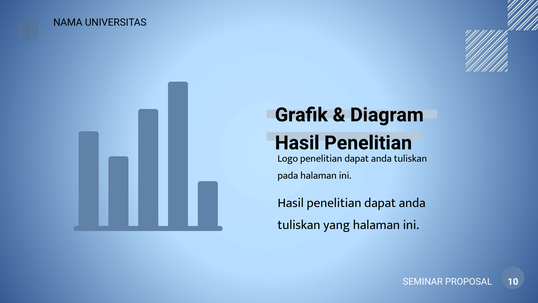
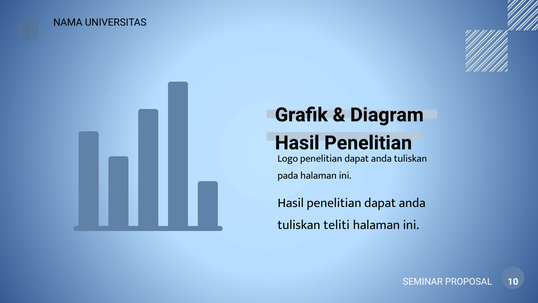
yang: yang -> teliti (337, 225)
